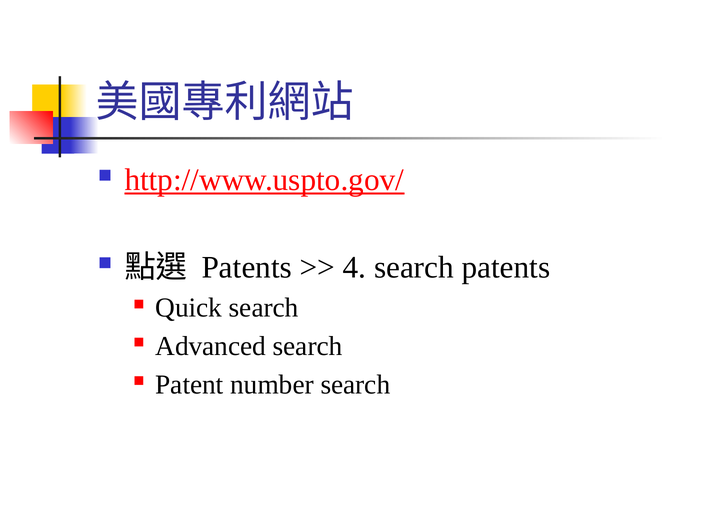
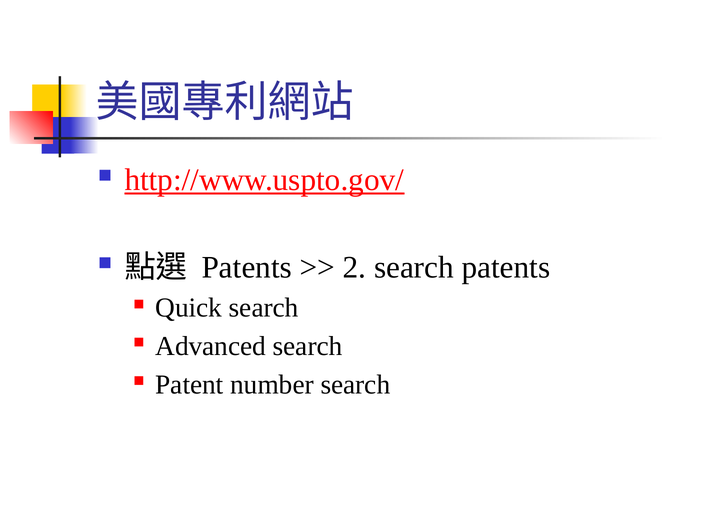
4: 4 -> 2 (354, 267)
